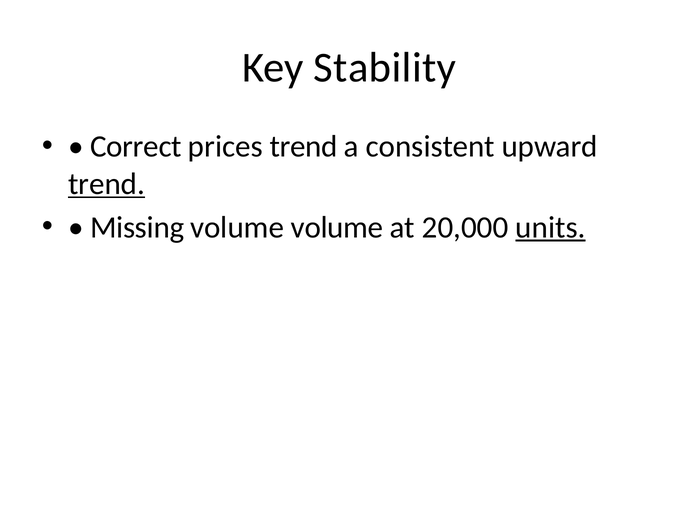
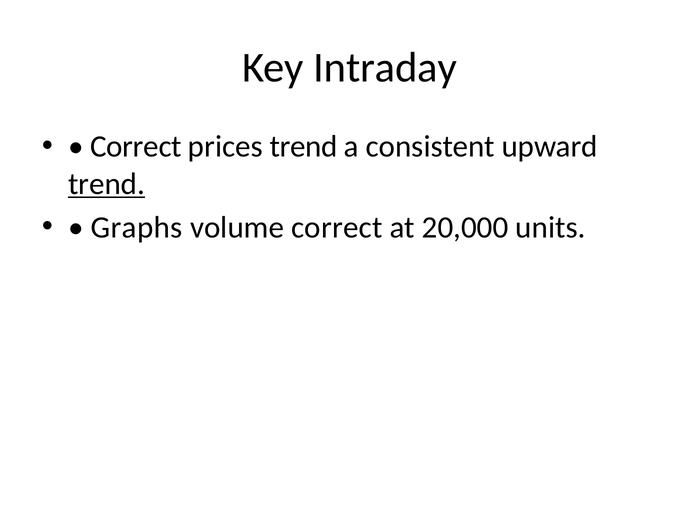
Stability: Stability -> Intraday (385, 68)
Missing: Missing -> Graphs (137, 227)
volume volume: volume -> correct (337, 227)
units underline: present -> none (550, 227)
